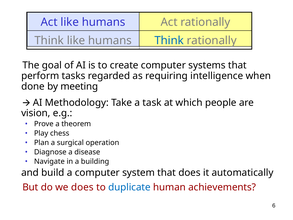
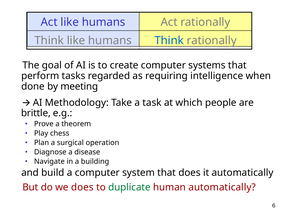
vision: vision -> brittle (36, 113)
duplicate colour: blue -> green (129, 187)
human achievements: achievements -> automatically (222, 187)
